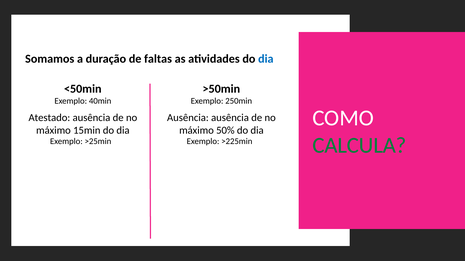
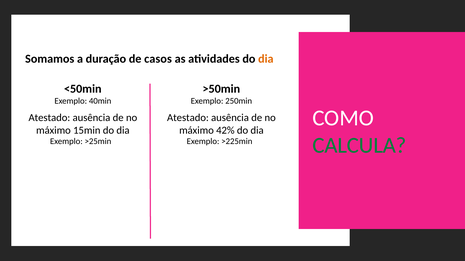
faltas: faltas -> casos (158, 59)
dia colour: blue -> orange (266, 59)
Ausência: Ausência -> Atestado (188, 118)
50%: 50% -> 42% (225, 131)
